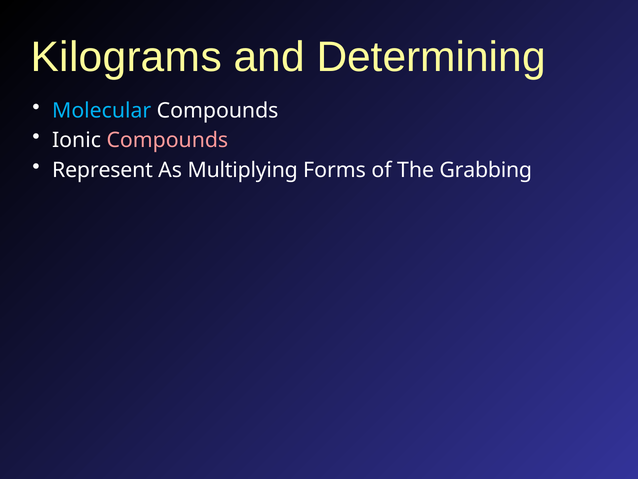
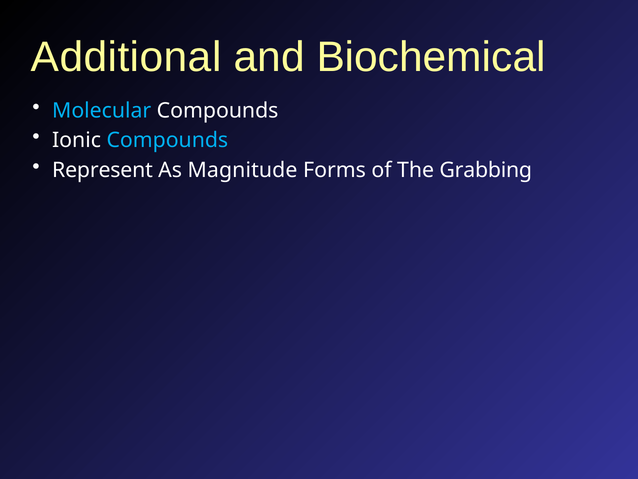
Kilograms: Kilograms -> Additional (126, 57)
Determining: Determining -> Biochemical (431, 57)
Compounds colour: pink -> light blue (167, 140)
Multiplying: Multiplying -> Magnitude (242, 170)
